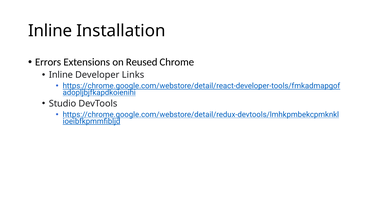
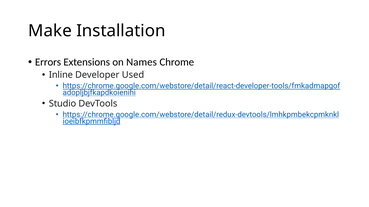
Inline: Inline -> Make (50, 31)
Reused: Reused -> Names (142, 62)
Links: Links -> Used (133, 75)
